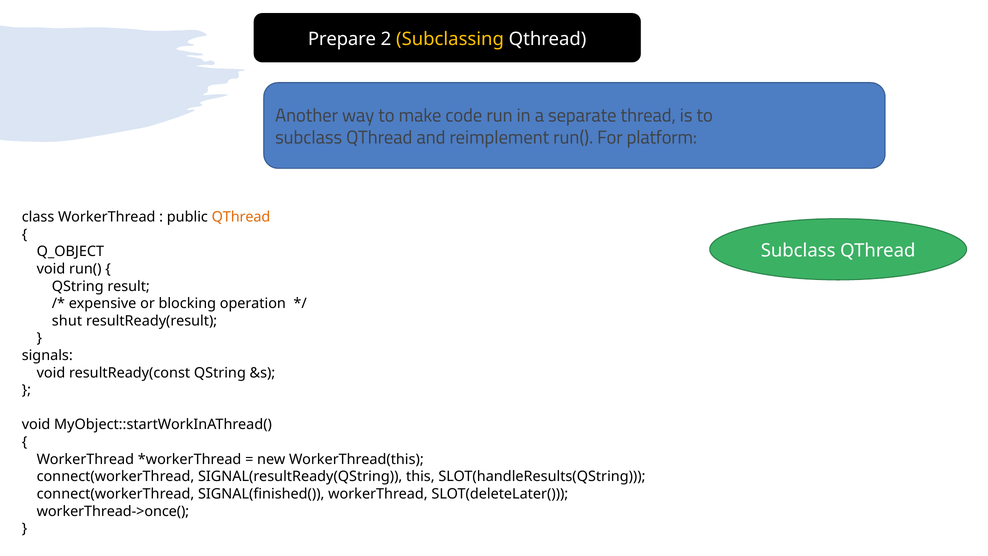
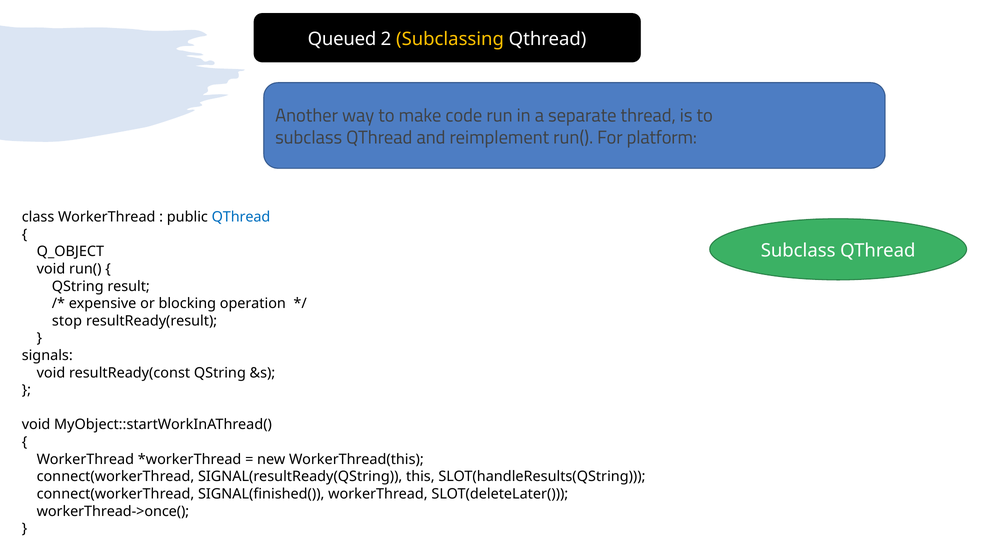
Prepare: Prepare -> Queued (342, 39)
QThread colour: orange -> blue (241, 217)
shut: shut -> stop (67, 321)
